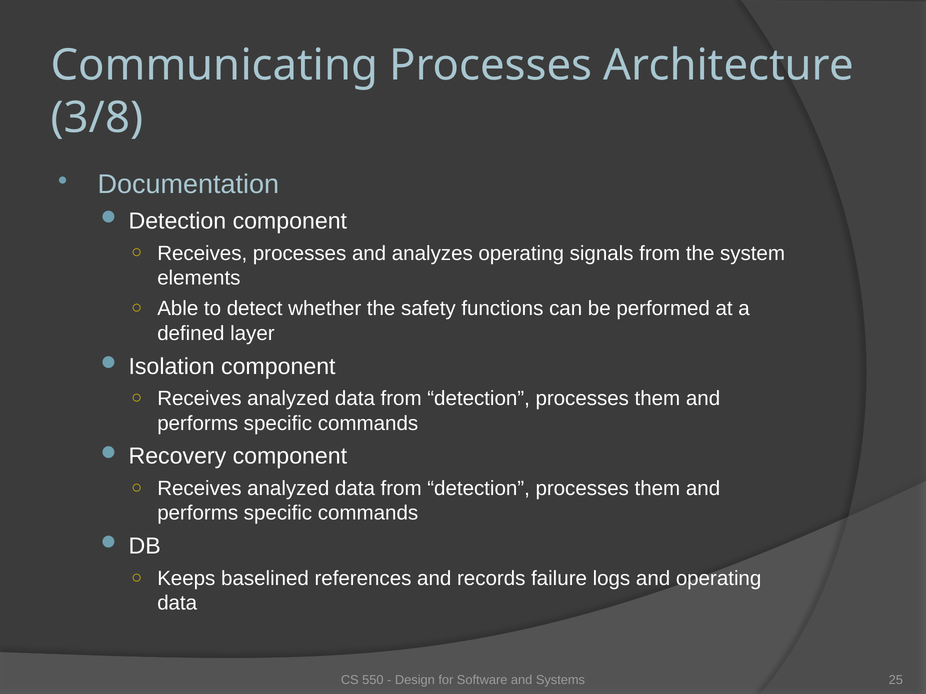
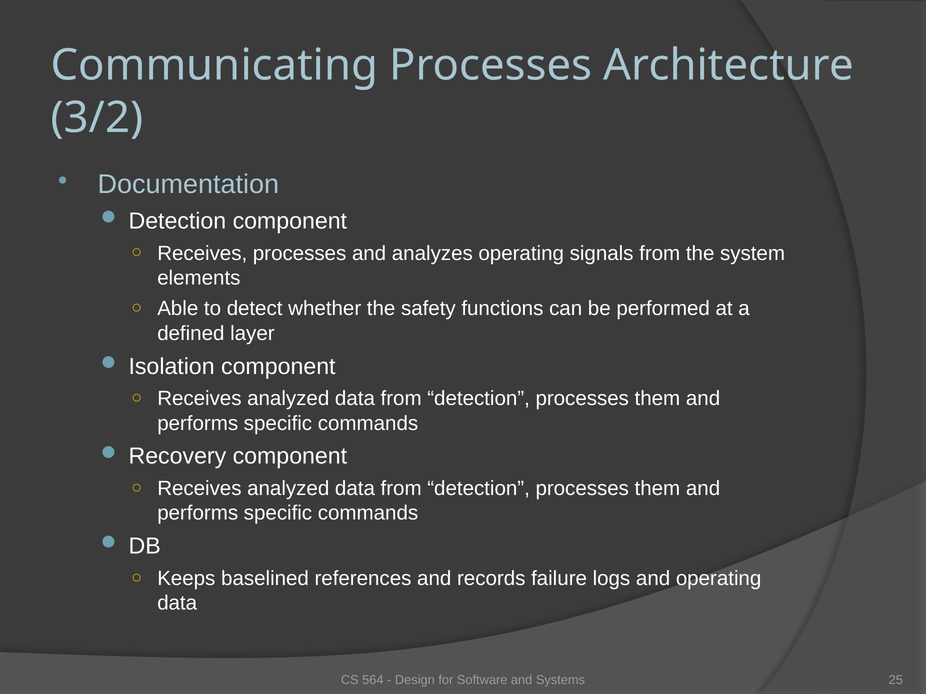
3/8: 3/8 -> 3/2 (97, 118)
550: 550 -> 564 (373, 680)
